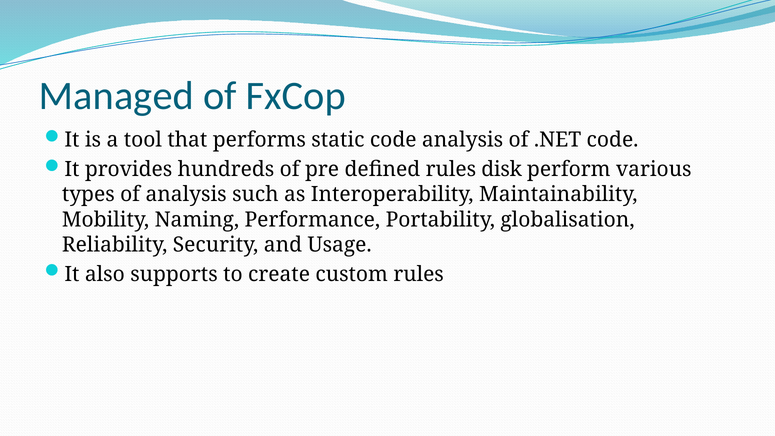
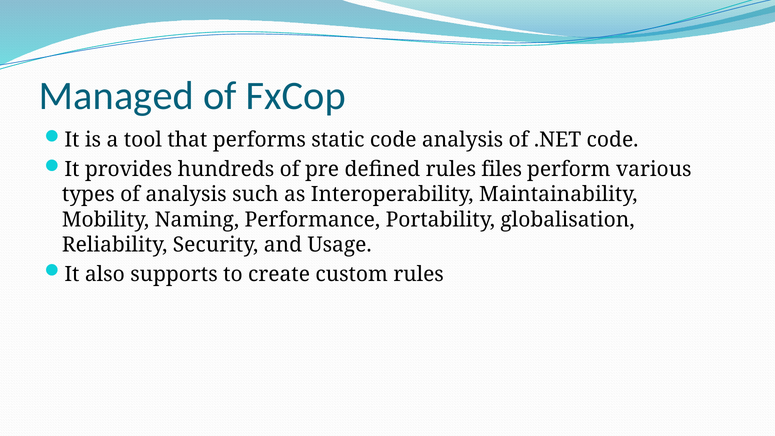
disk: disk -> files (502, 169)
